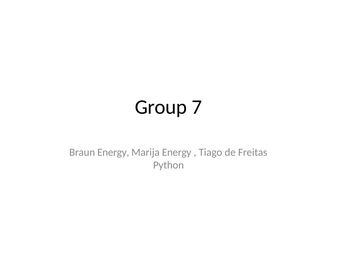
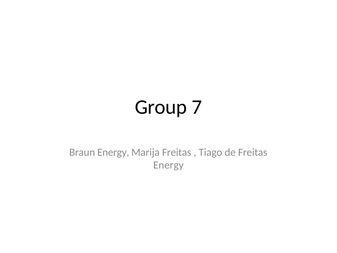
Marija Energy: Energy -> Freitas (177, 152)
Python: Python -> Energy (168, 165)
